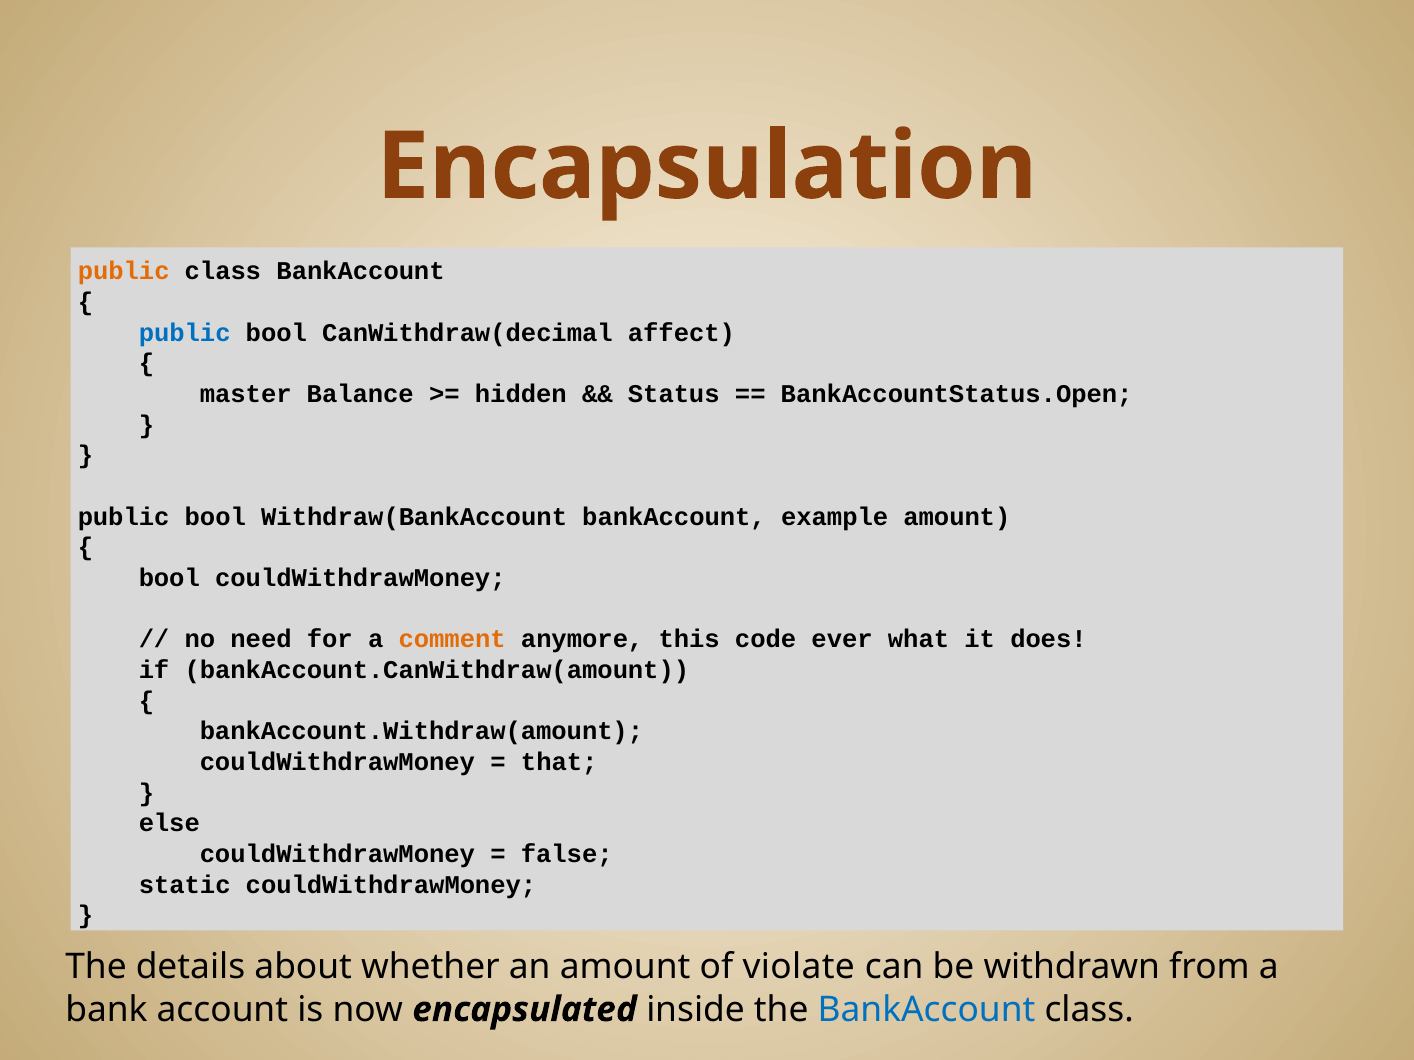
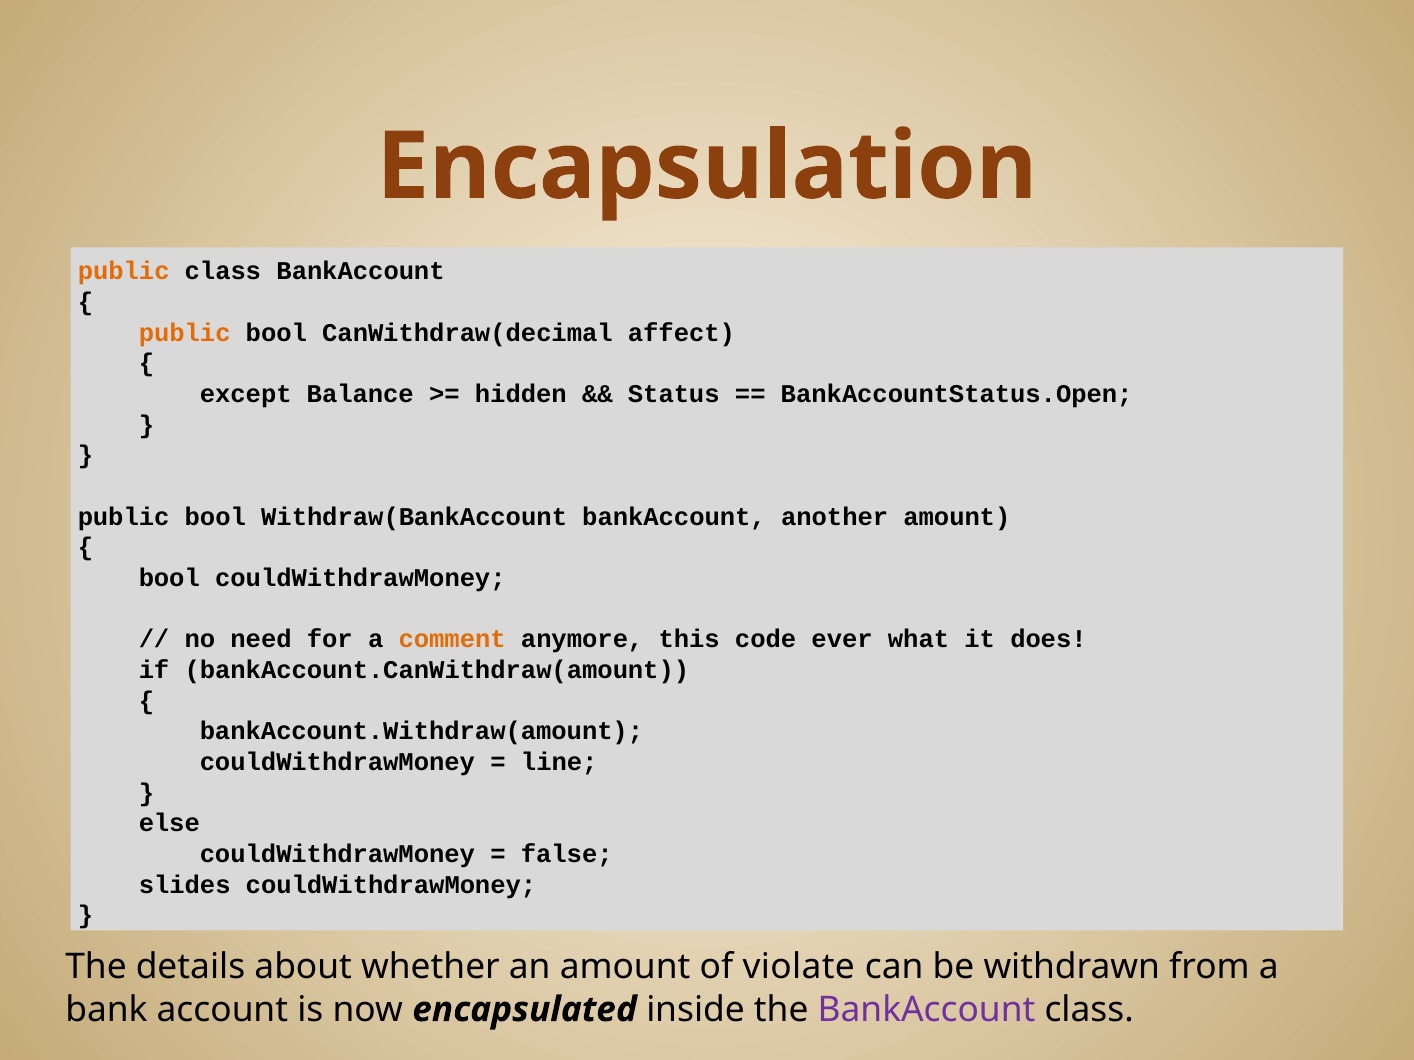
public colour: blue -> orange (185, 333)
master: master -> except (246, 394)
example: example -> another (835, 517)
that: that -> line (559, 762)
static: static -> slides (185, 885)
BankAccount colour: blue -> purple (927, 1010)
